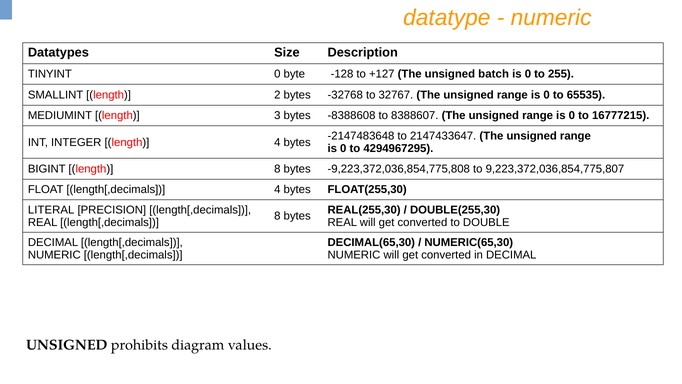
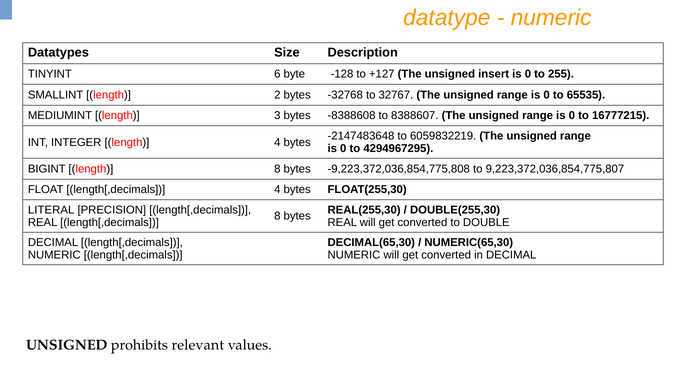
TINYINT 0: 0 -> 6 (277, 74)
batch: batch -> insert (494, 74)
2147433647: 2147433647 -> 6059832219 (443, 136)
diagram: diagram -> relevant (198, 345)
